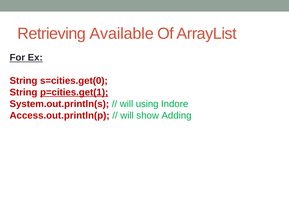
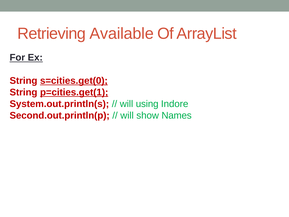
s=cities.get(0 underline: none -> present (74, 81)
Access.out.println(p: Access.out.println(p -> Second.out.println(p (60, 115)
Adding: Adding -> Names (177, 115)
